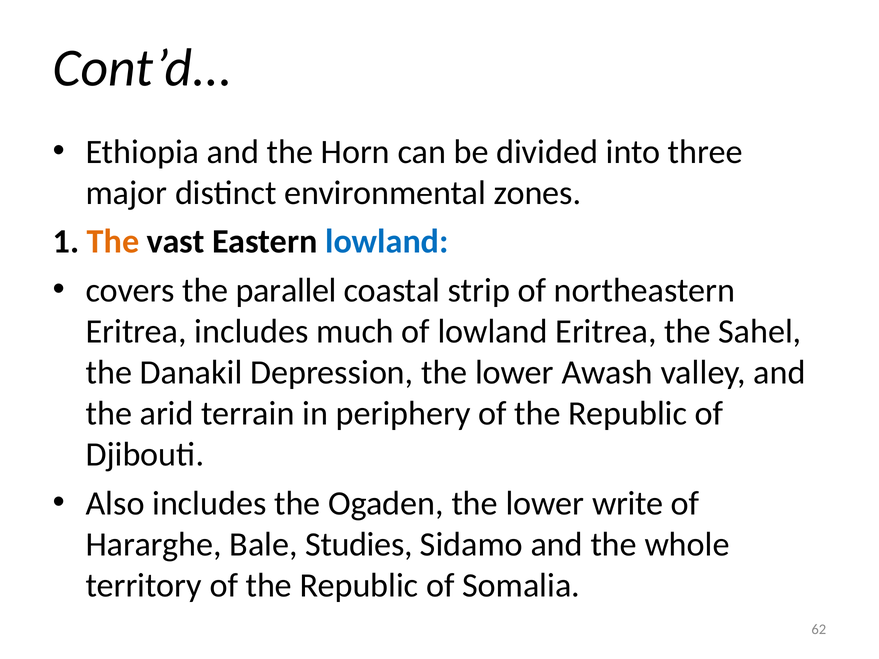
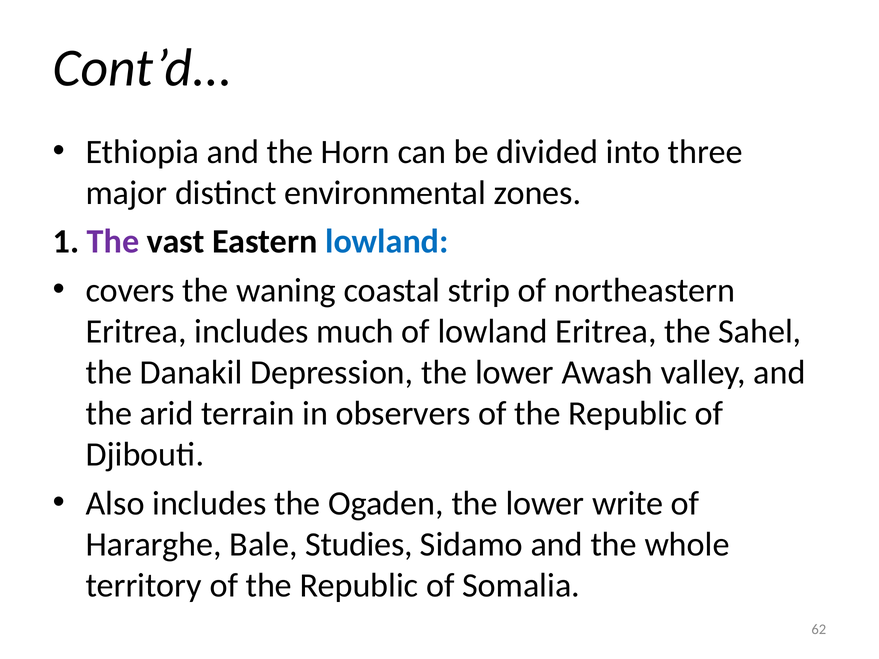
The colour: orange -> purple (113, 242)
parallel: parallel -> waning (286, 291)
periphery: periphery -> observers (403, 414)
